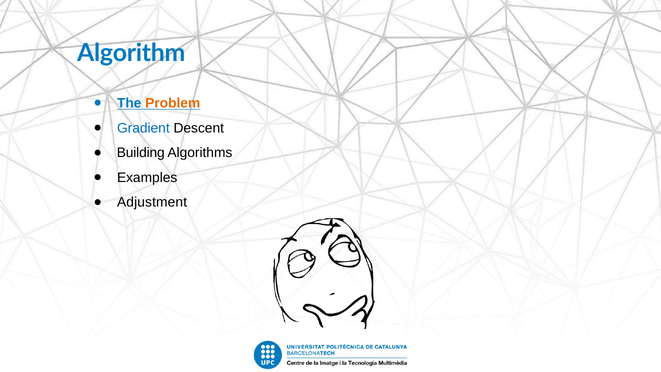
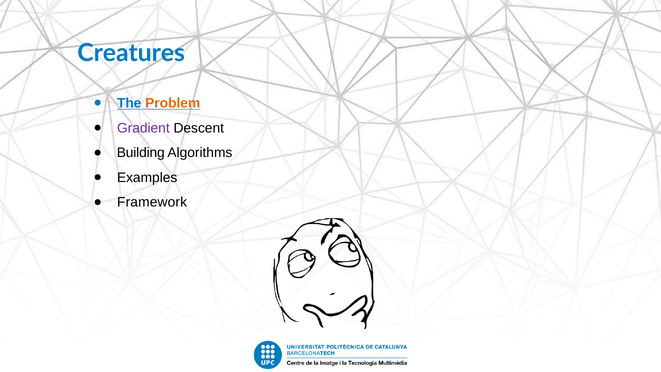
Algorithm: Algorithm -> Creatures (131, 53)
Gradient colour: blue -> purple (143, 128)
Adjustment: Adjustment -> Framework (152, 202)
